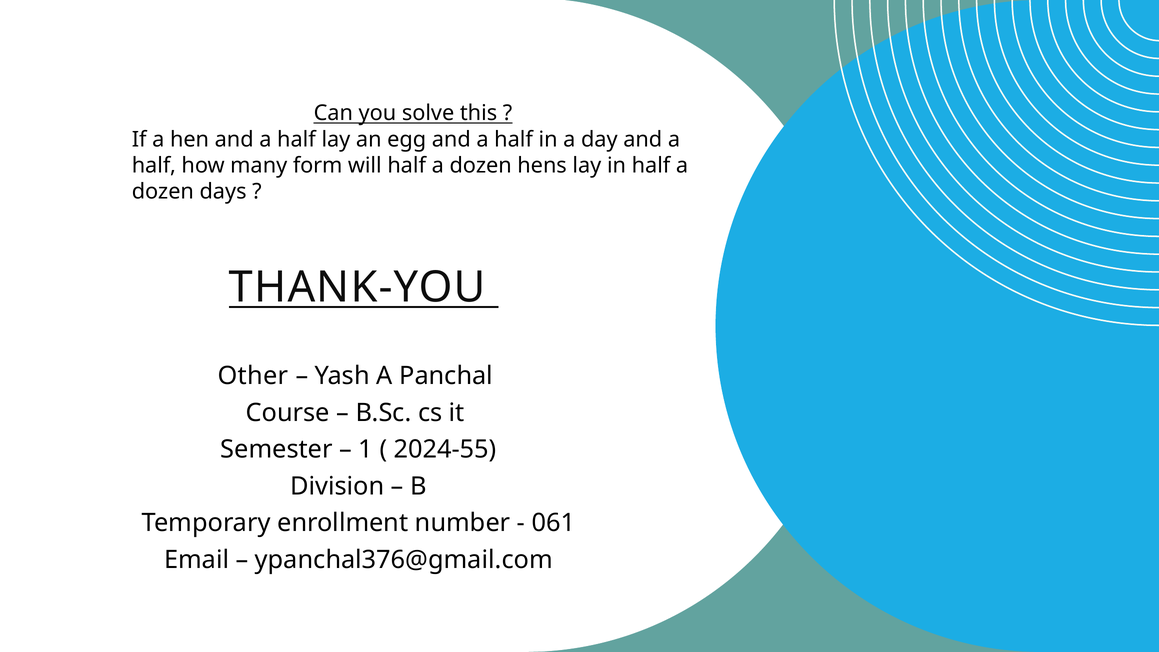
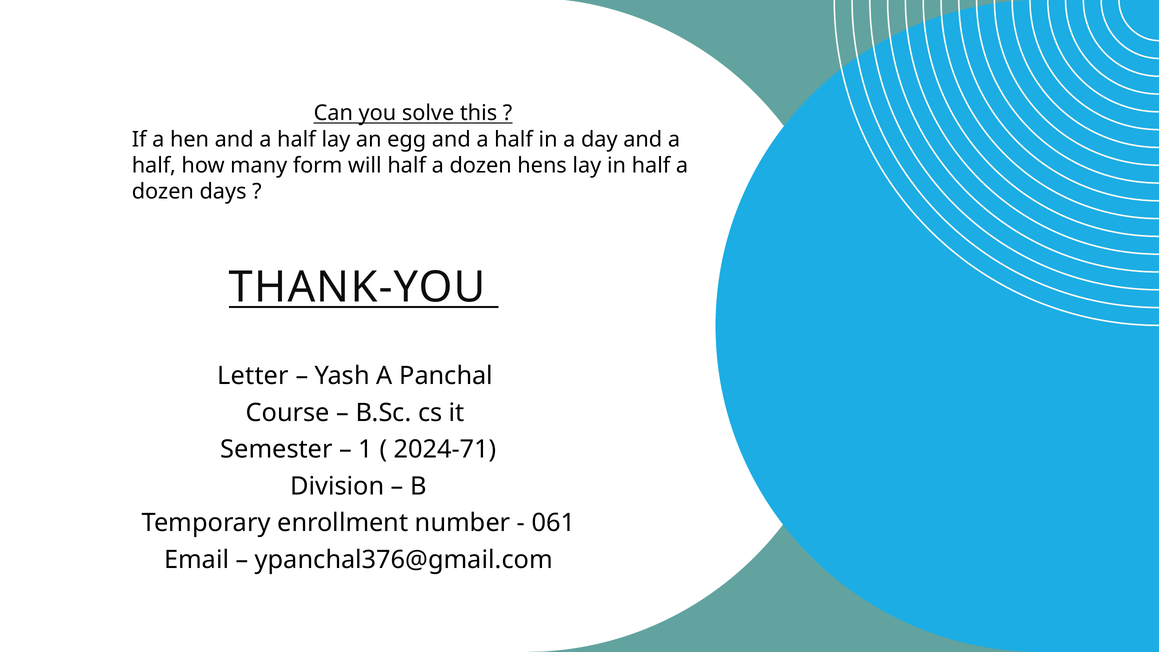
Other: Other -> Letter (253, 376)
2024-55: 2024-55 -> 2024-71 (445, 450)
